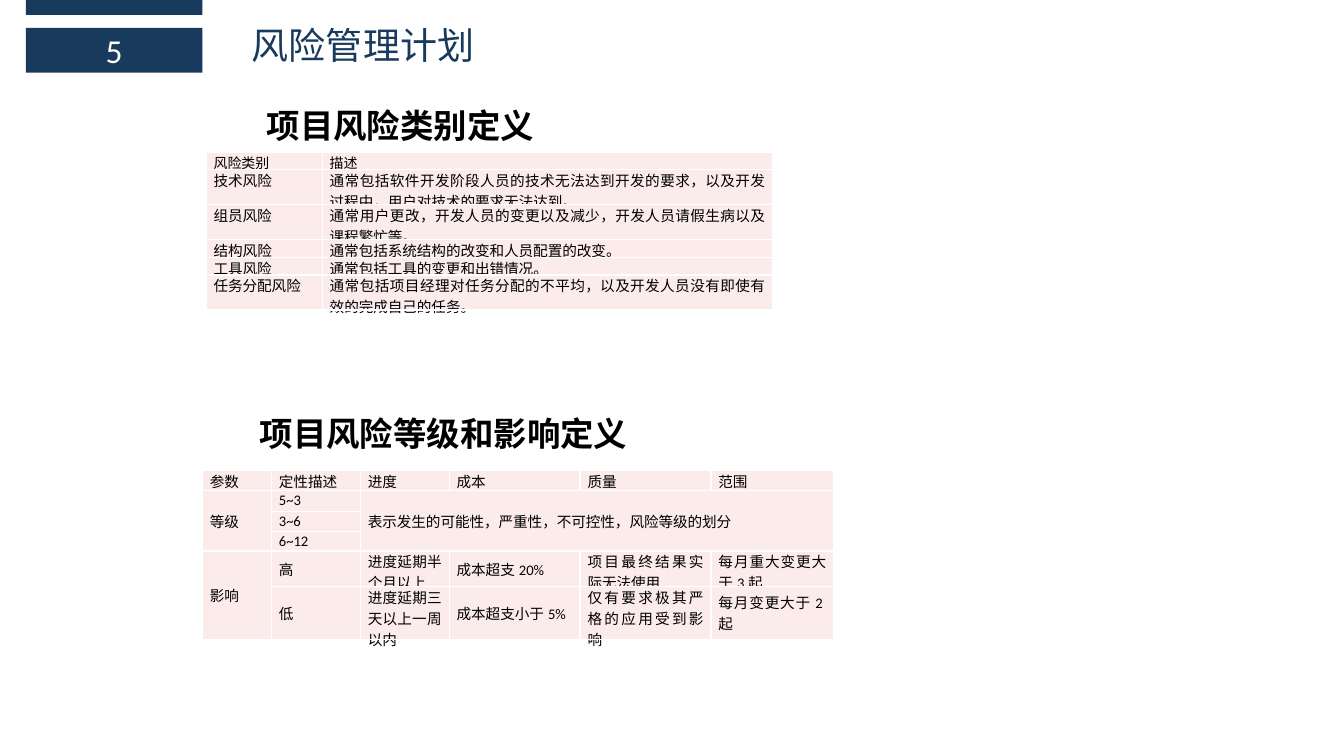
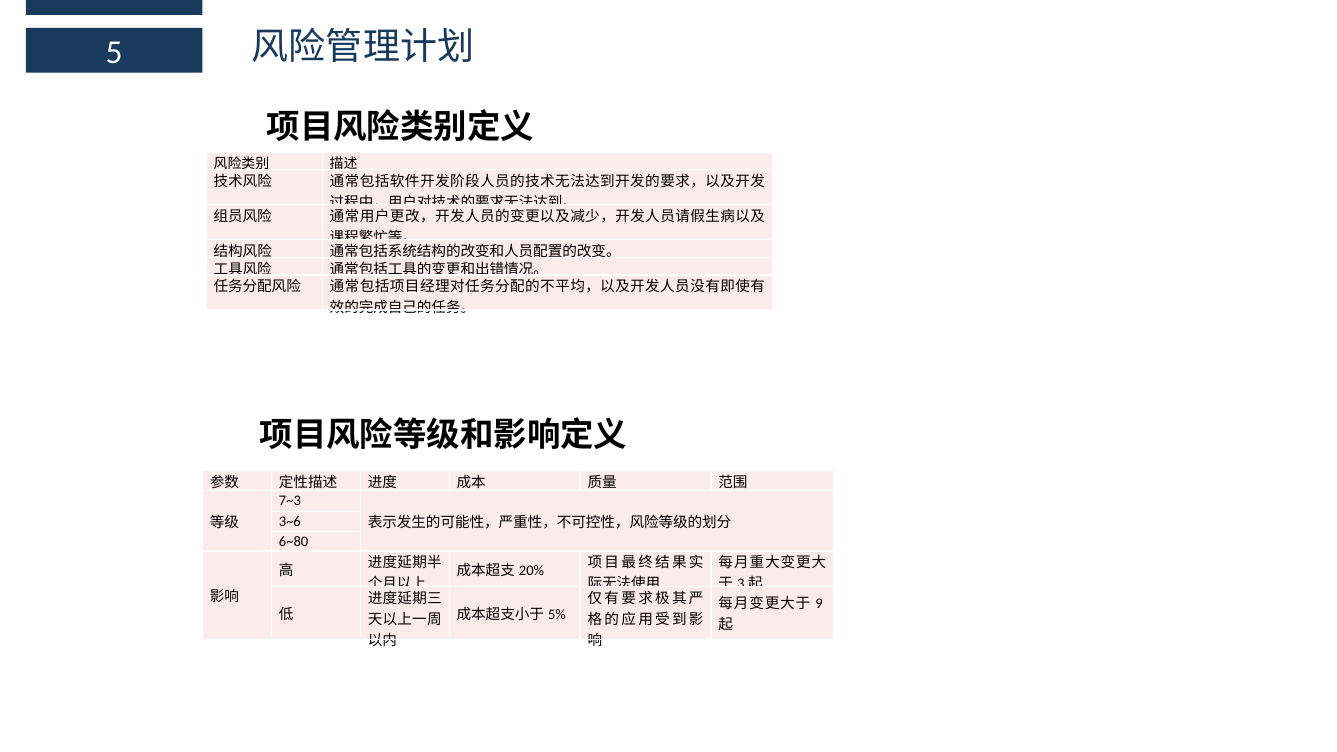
5~3: 5~3 -> 7~3 (290, 501)
6~12: 6~12 -> 6~80 (294, 542)
2: 2 -> 9 (819, 604)
